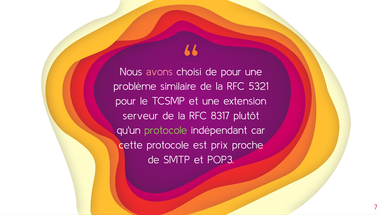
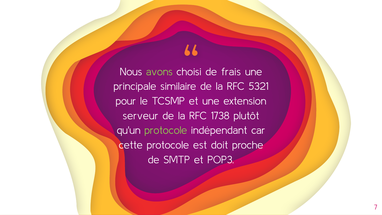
avons colour: pink -> light green (159, 72)
de pour: pour -> frais (231, 72)
problème: problème -> principale (135, 86)
8317: 8317 -> 1738 (220, 116)
prix: prix -> doit (220, 145)
